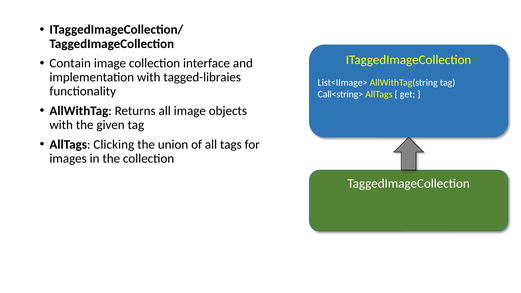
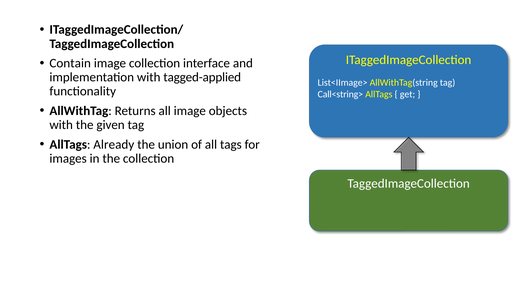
tagged-libraies: tagged-libraies -> tagged-applied (202, 77)
Clicking: Clicking -> Already (114, 144)
